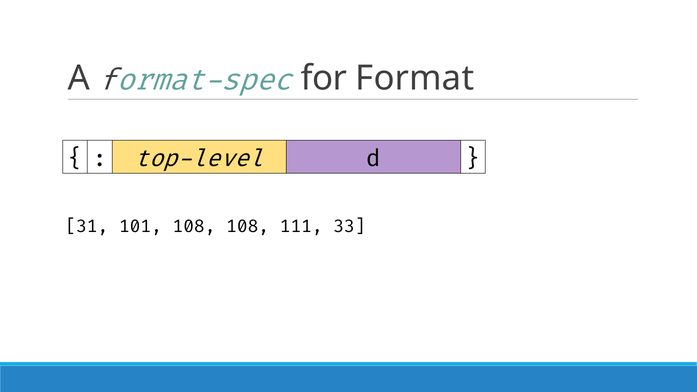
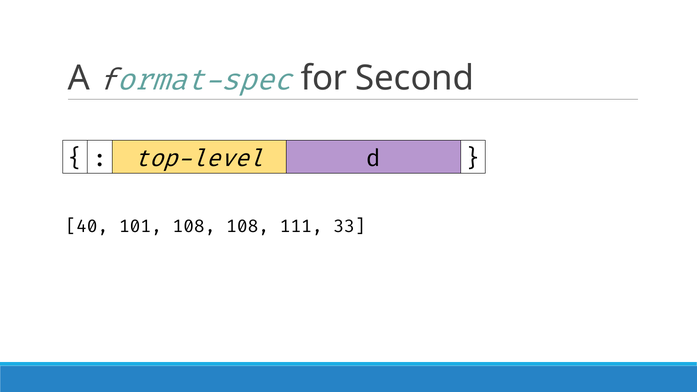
Format: Format -> Second (415, 78)
31: 31 -> 40 (87, 226)
